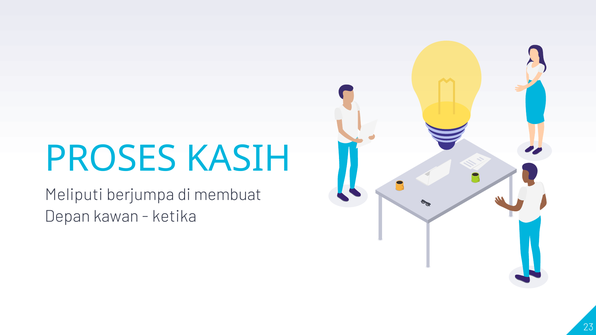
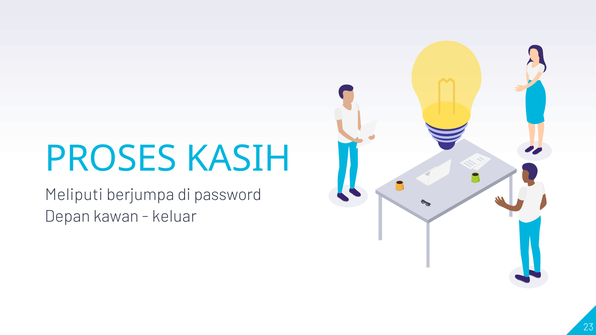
membuat: membuat -> password (228, 195)
ketika: ketika -> keluar (174, 217)
